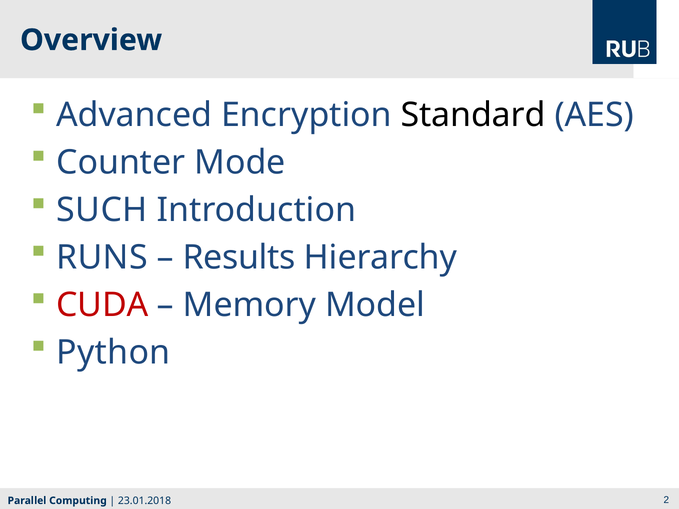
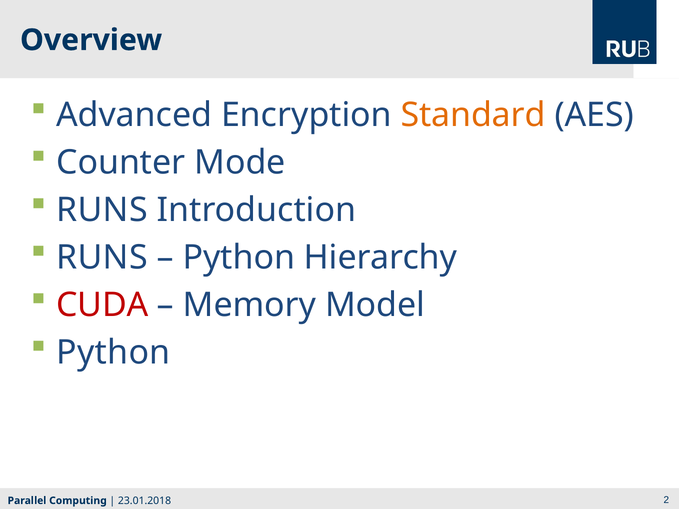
Standard colour: black -> orange (473, 115)
SUCH: SUCH -> RUNS (102, 210)
Results: Results -> Python (239, 258)
